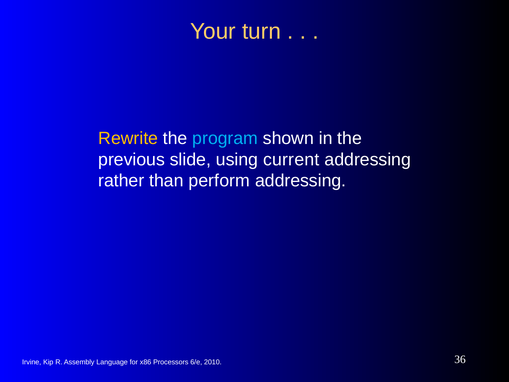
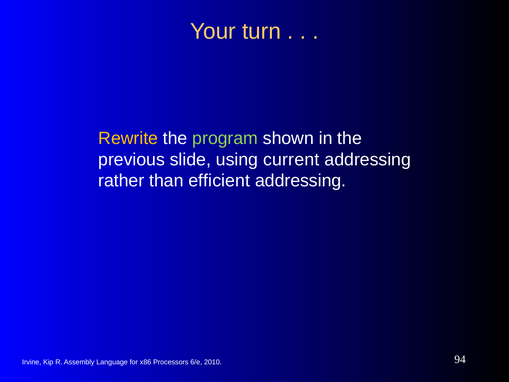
program colour: light blue -> light green (225, 138)
perform: perform -> efficient (219, 181)
36: 36 -> 94 (460, 359)
